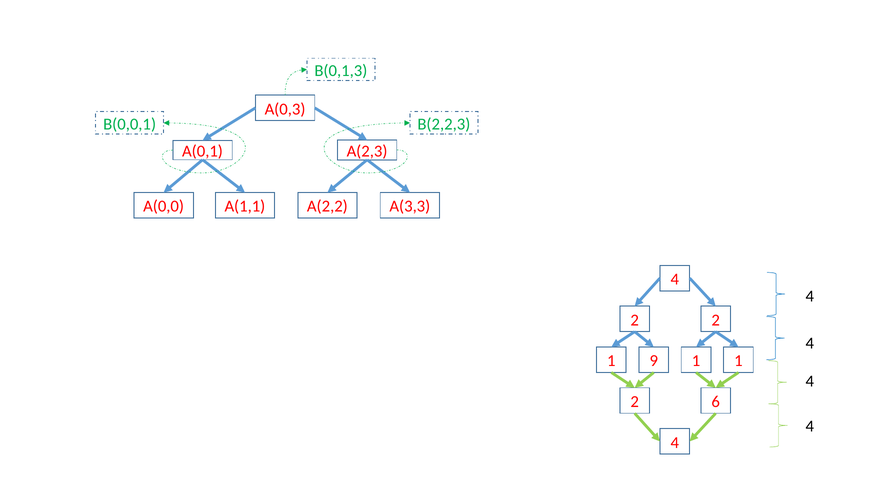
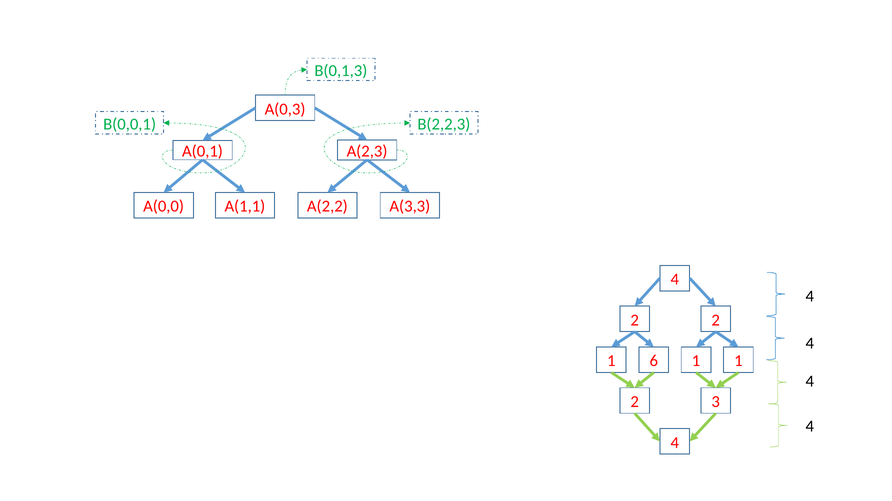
9: 9 -> 6 (654, 361)
6: 6 -> 3 (716, 402)
